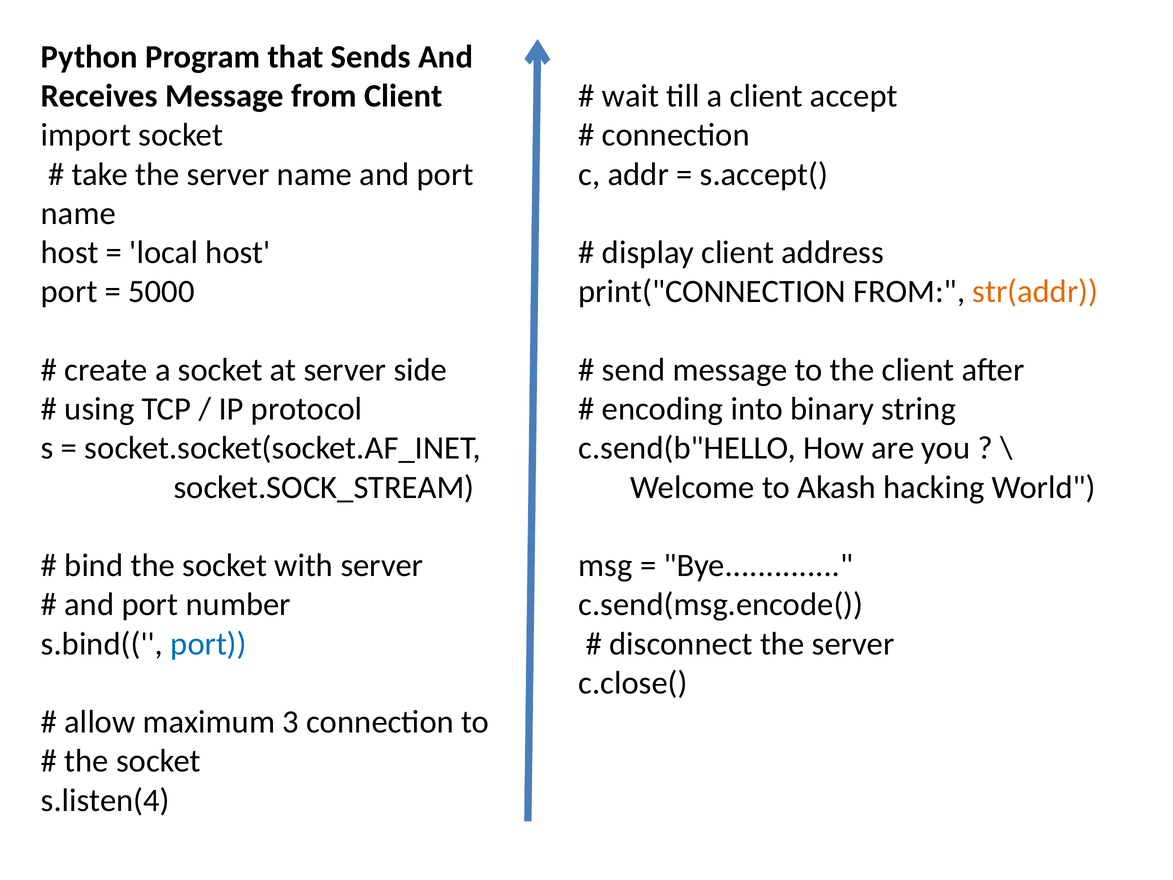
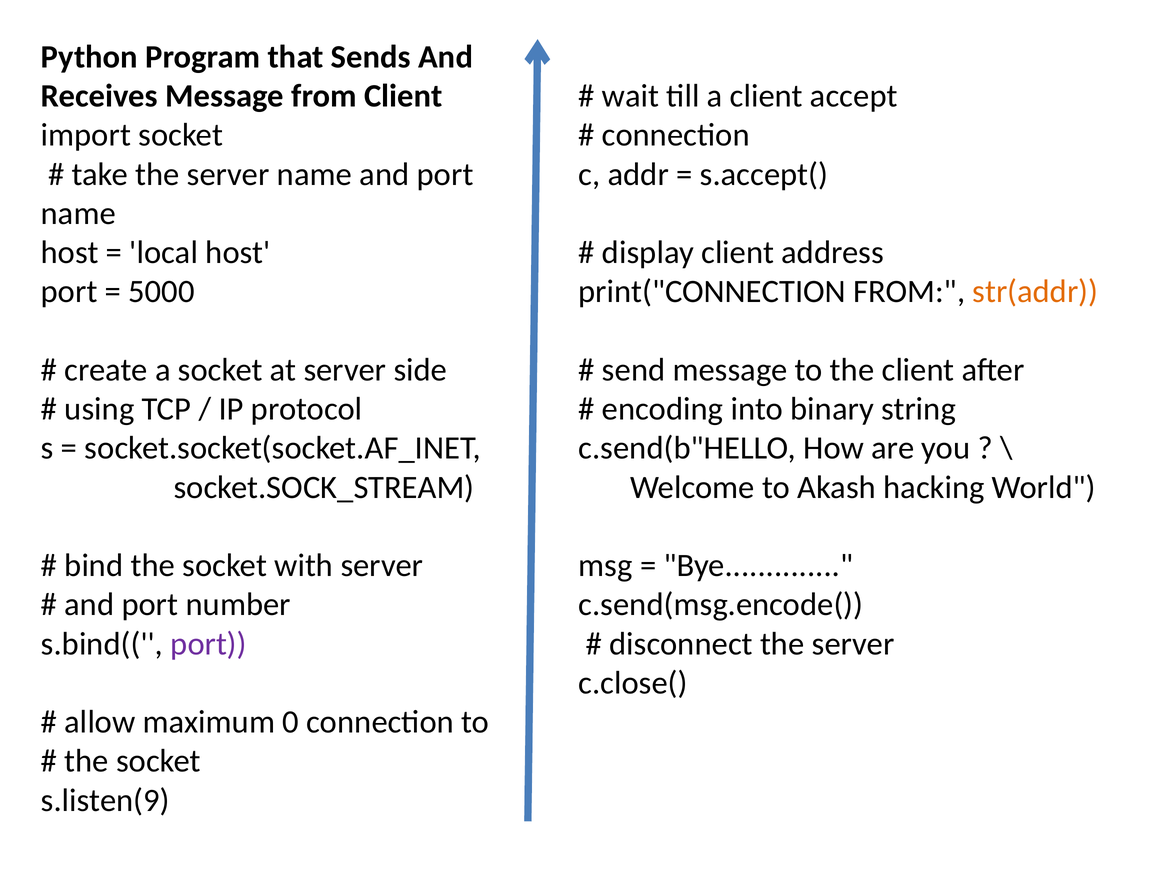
port colour: blue -> purple (209, 644)
3: 3 -> 0 (291, 722)
s.listen(4: s.listen(4 -> s.listen(9 (105, 800)
